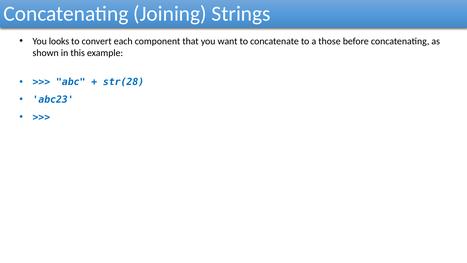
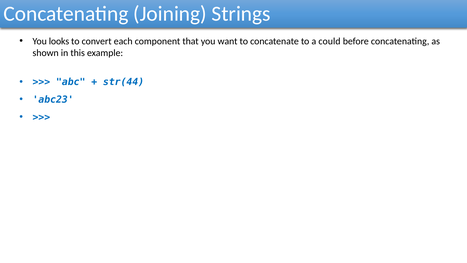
those: those -> could (329, 41)
str(28: str(28 -> str(44 (124, 82)
